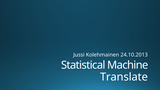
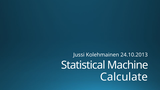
Translate: Translate -> Calculate (124, 77)
